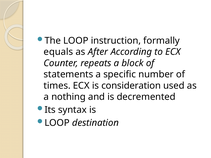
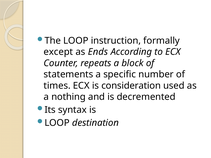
equals: equals -> except (58, 52)
After: After -> Ends (98, 52)
